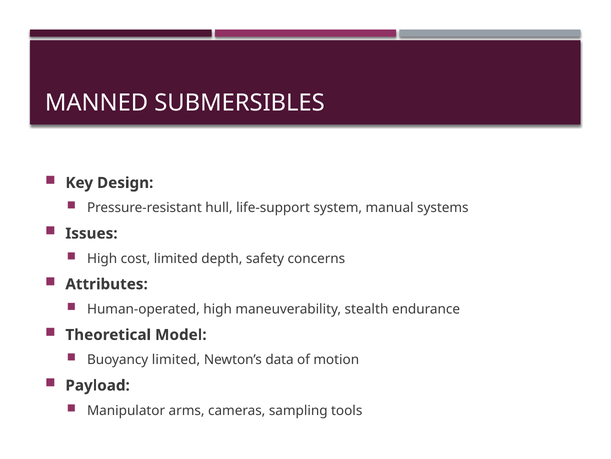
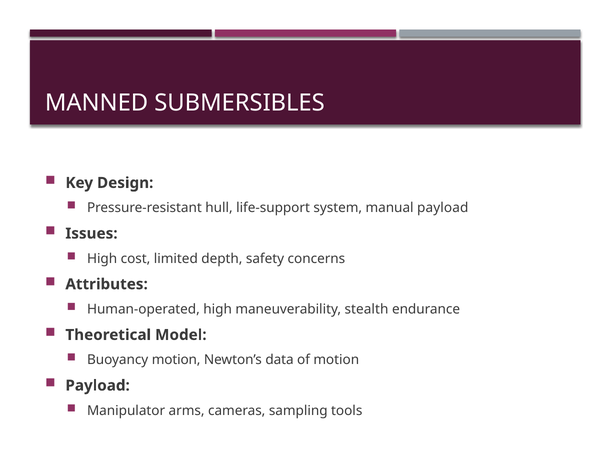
manual systems: systems -> payload (443, 208)
Buoyancy limited: limited -> motion (176, 359)
